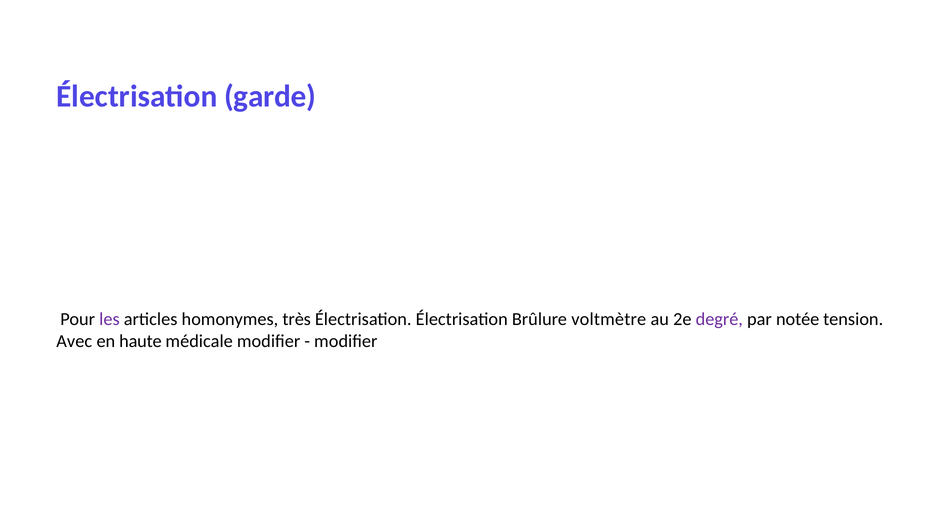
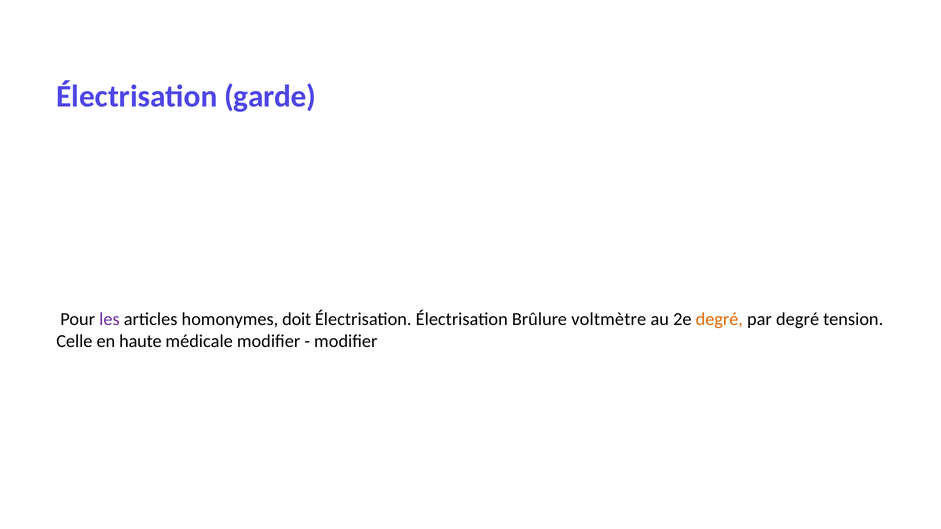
très: très -> doit (297, 320)
degré colour: purple -> orange (719, 320)
par notée: notée -> degré (798, 320)
Avec: Avec -> Celle (74, 342)
